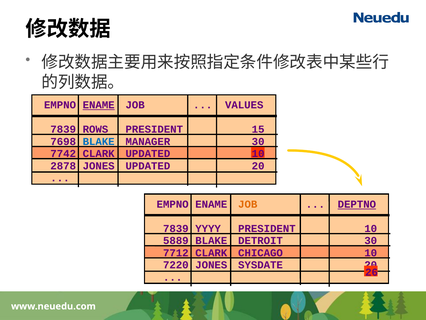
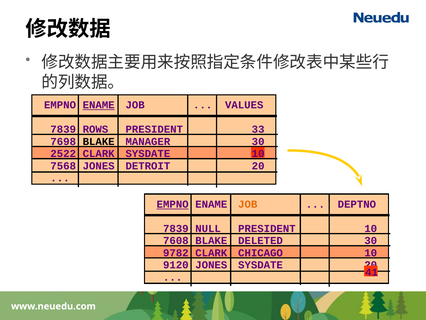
15: 15 -> 33 (258, 129)
BLAKE colour: blue -> black (99, 141)
7742: 7742 -> 2522 (63, 153)
CLARK UPDATED: UPDATED -> SYSDATE (148, 153)
2878: 2878 -> 7568 (63, 166)
JONES UPDATED: UPDATED -> DETROIT (148, 166)
EMPNO underline: none -> present (173, 204)
DEPTNO underline: present -> none (357, 204)
YYYY: YYYY -> NULL (208, 228)
5889: 5889 -> 7608 (176, 240)
DETROIT: DETROIT -> DELETED (261, 240)
7712: 7712 -> 9782 (176, 253)
7220: 7220 -> 9120 (176, 265)
26: 26 -> 41 (372, 272)
